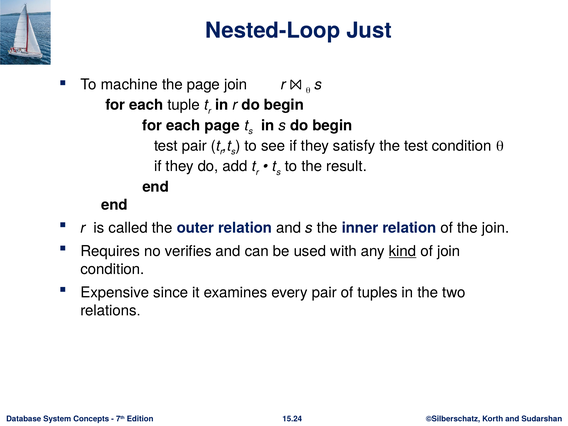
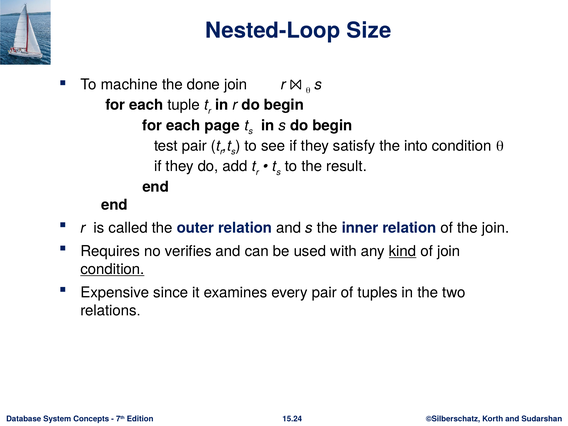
Just: Just -> Size (369, 31)
the page: page -> done (203, 85)
the test: test -> into (416, 146)
condition underline: none -> present (112, 269)
